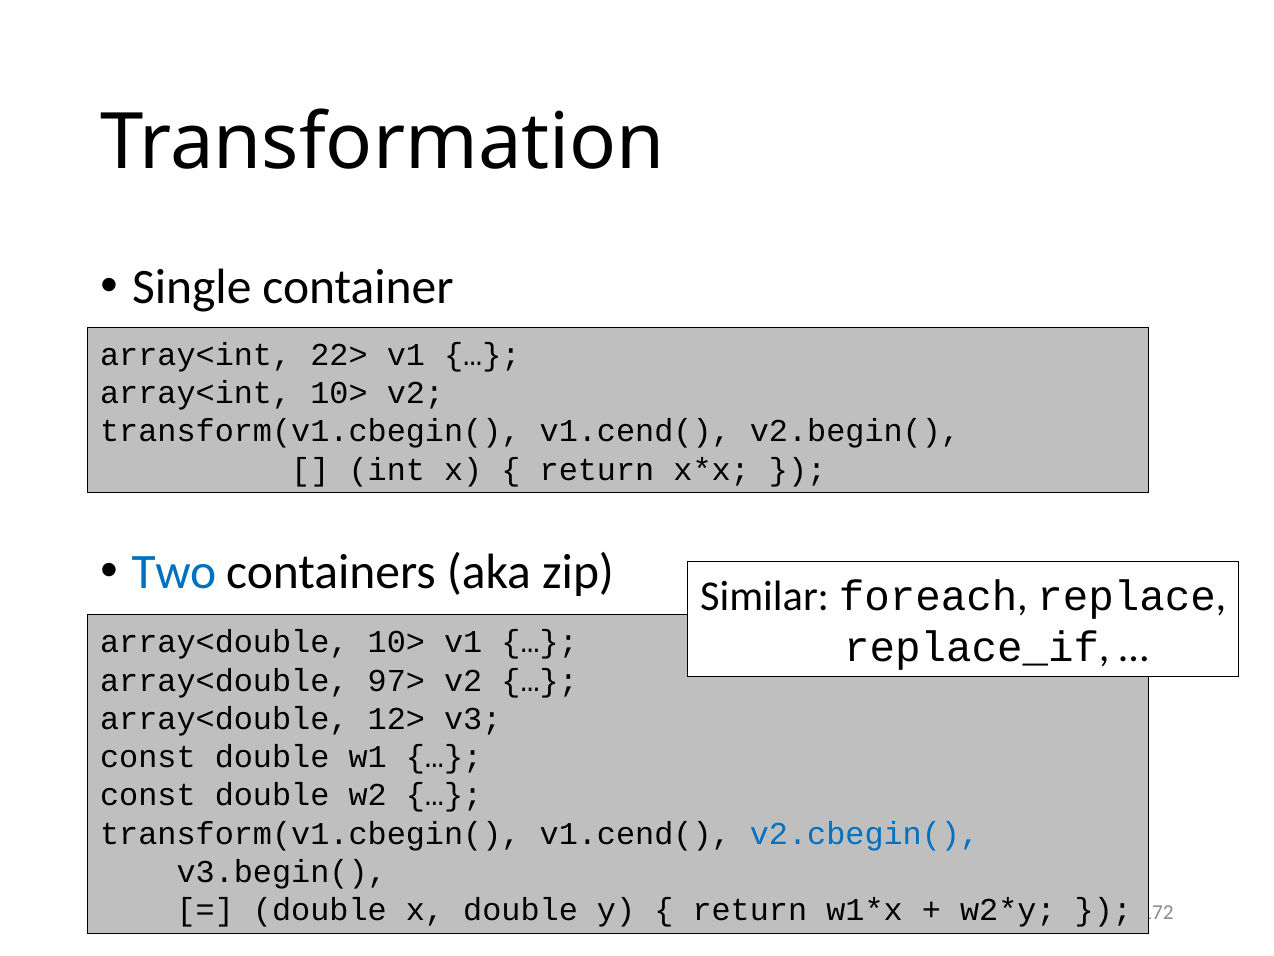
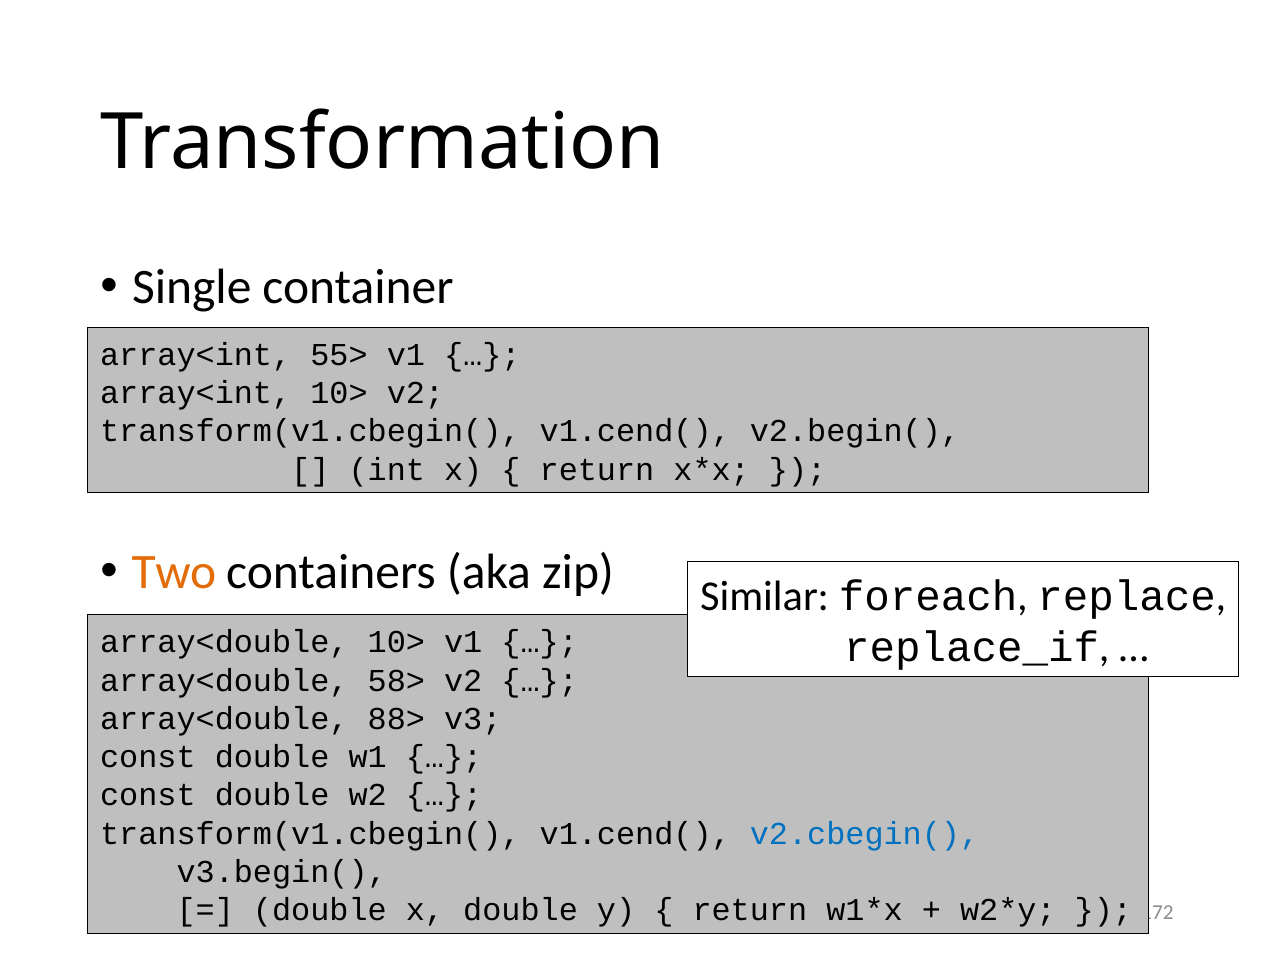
22>: 22> -> 55> (339, 355)
Two colour: blue -> orange (174, 572)
97>: 97> -> 58> (396, 680)
12>: 12> -> 88> (396, 719)
